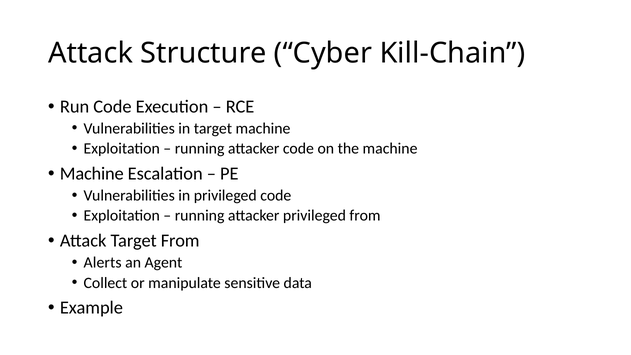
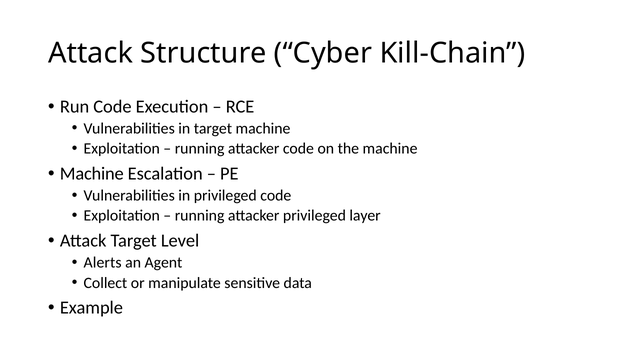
privileged from: from -> layer (365, 216)
Target From: From -> Level (180, 241)
